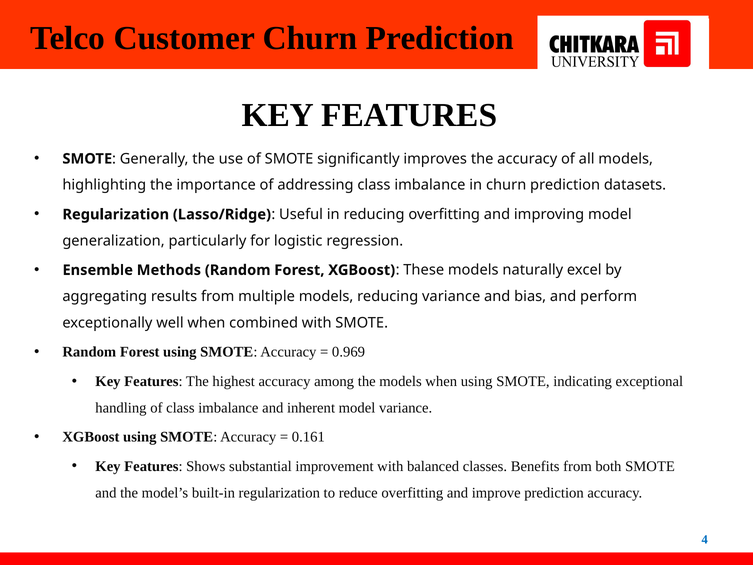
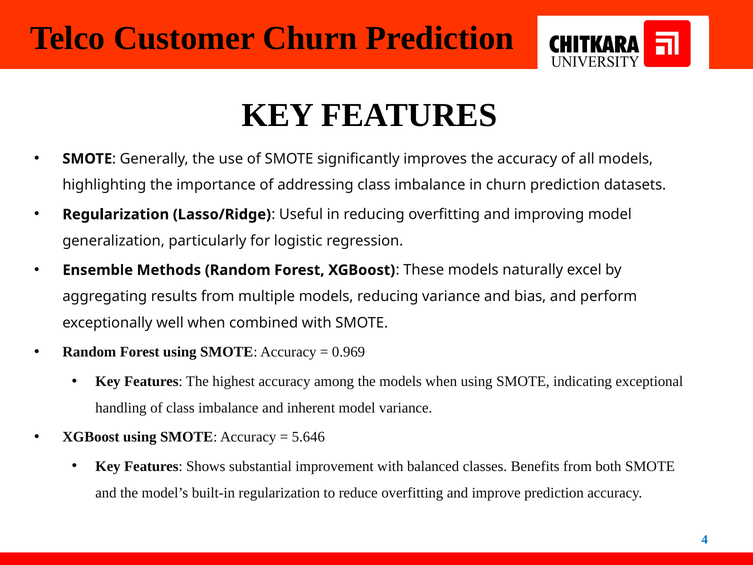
0.161: 0.161 -> 5.646 (308, 437)
